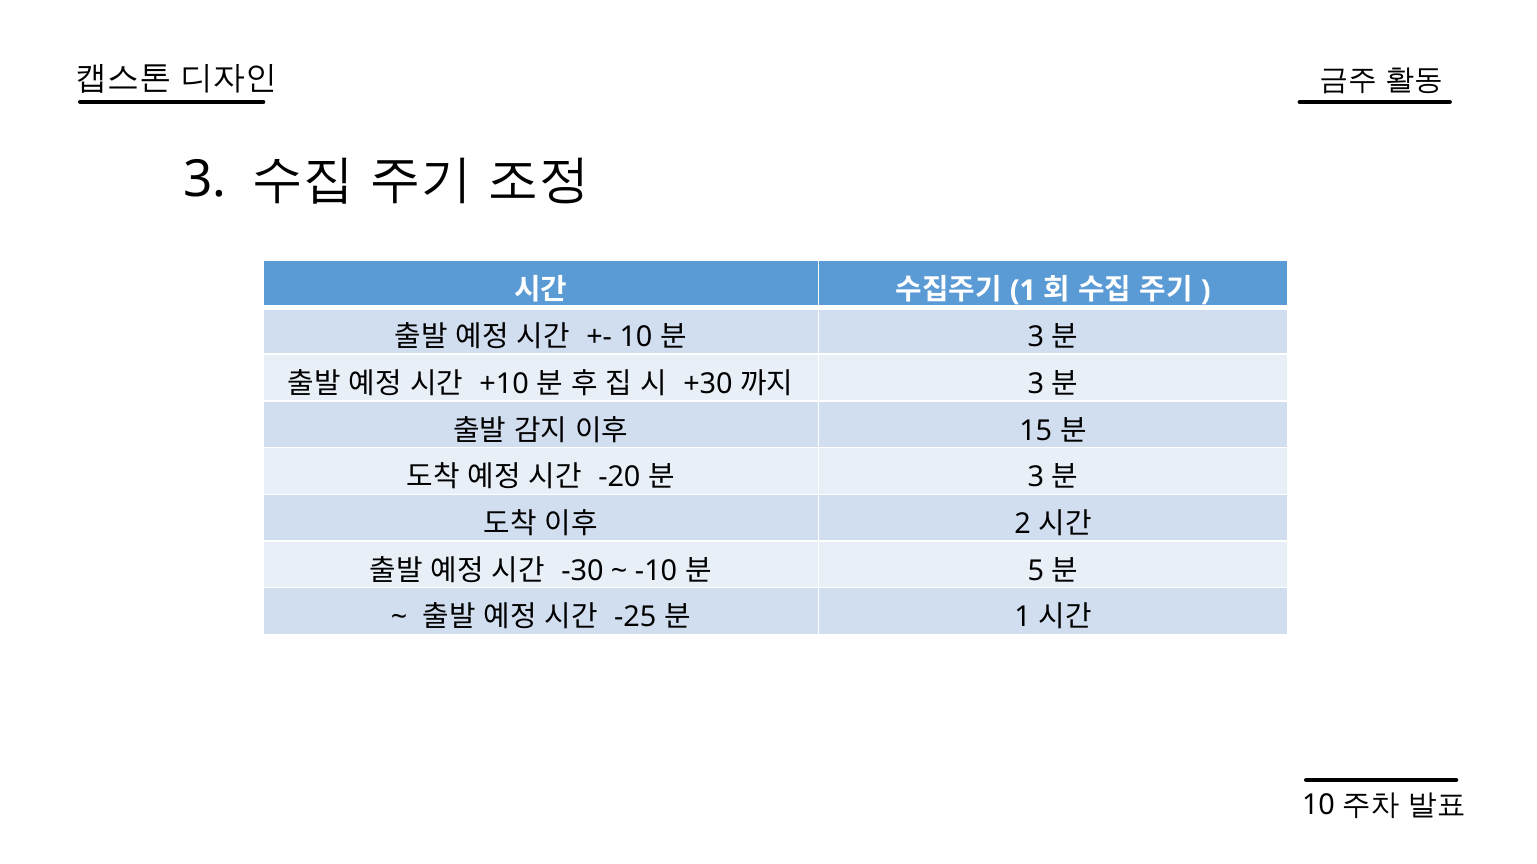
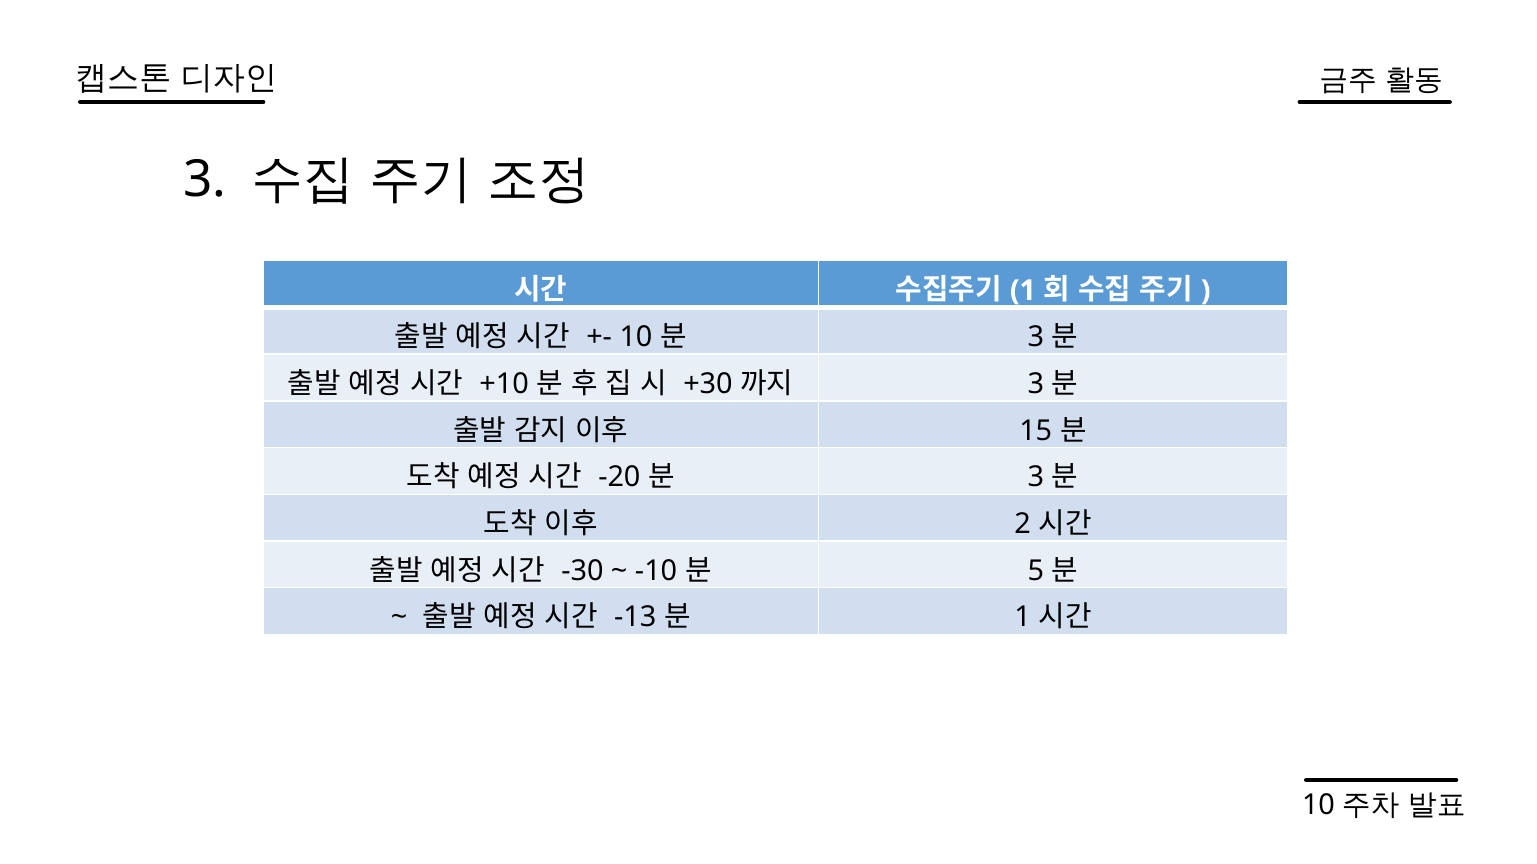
-25: -25 -> -13 (635, 618)
